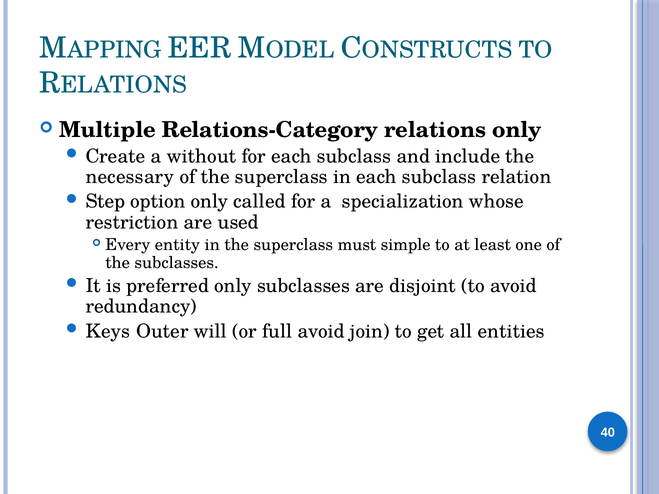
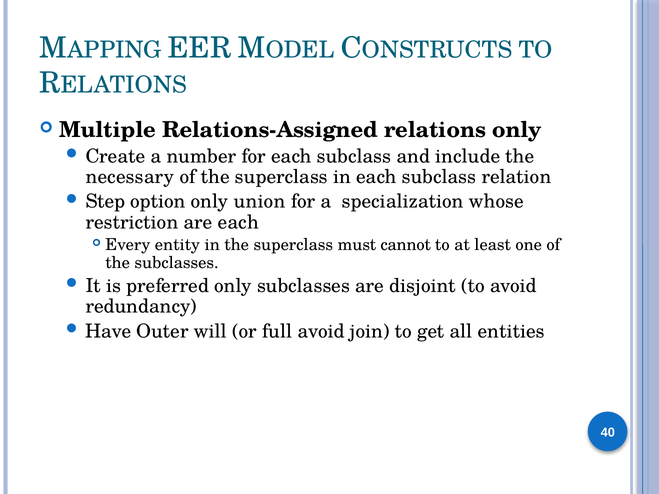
Relations-Category: Relations-Category -> Relations-Assigned (270, 130)
without: without -> number (202, 156)
called: called -> union (259, 202)
are used: used -> each (238, 222)
simple: simple -> cannot (406, 245)
Keys: Keys -> Have (108, 331)
